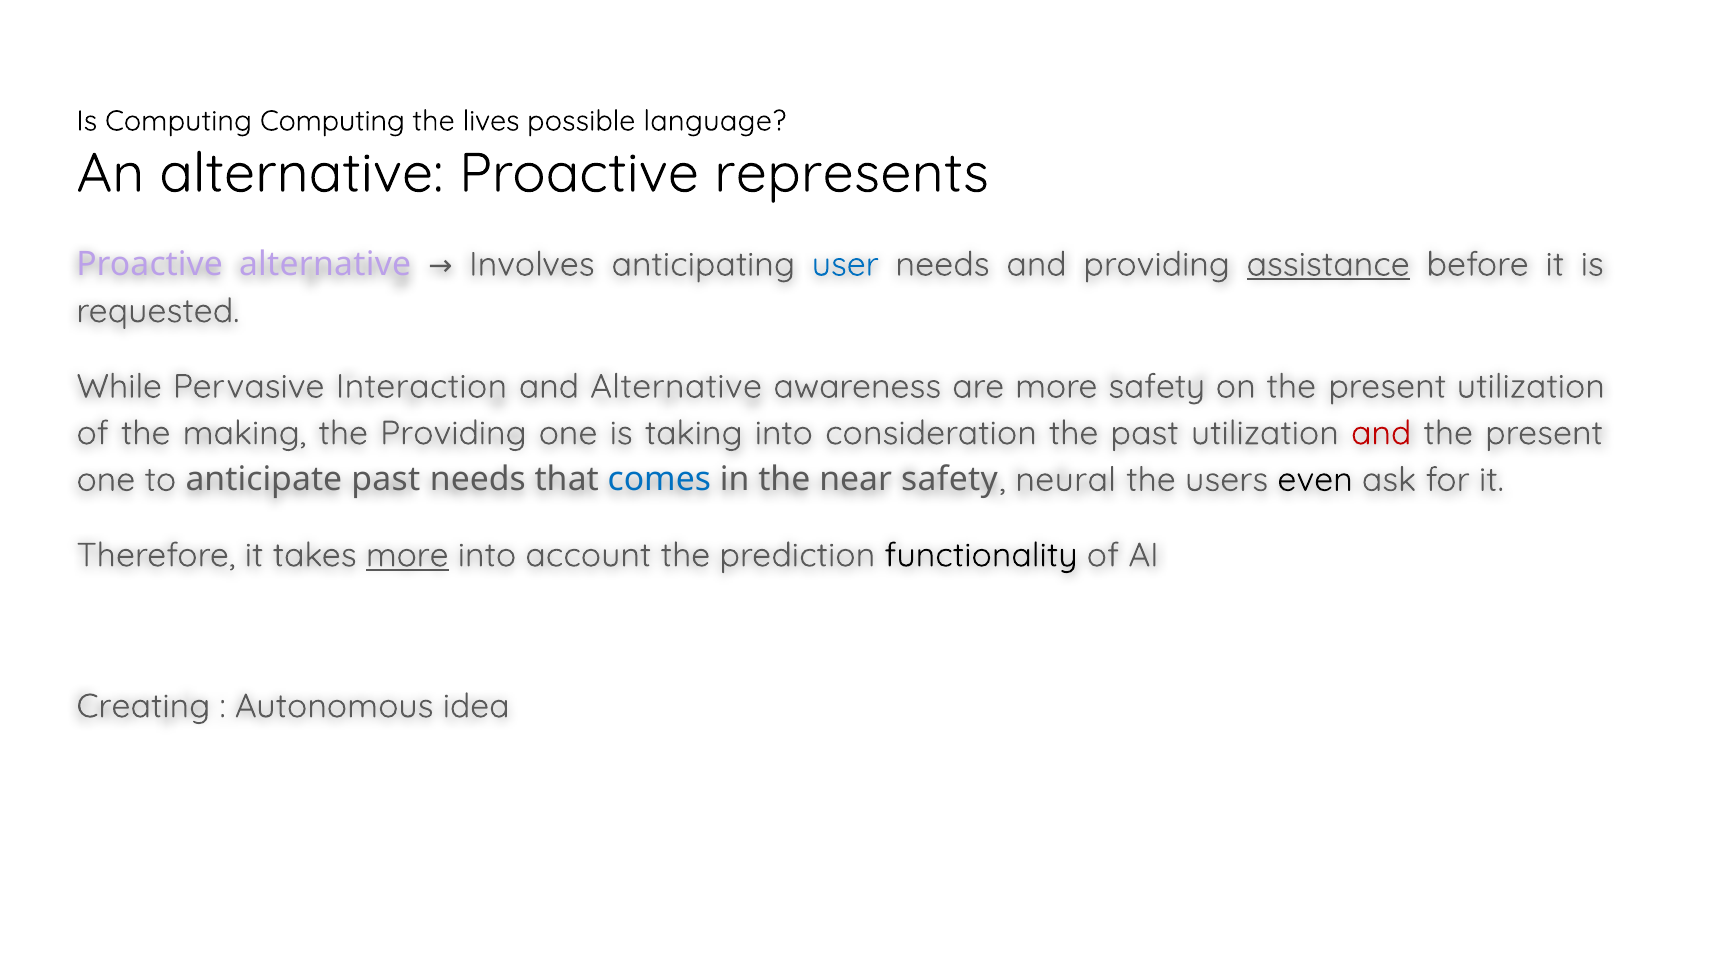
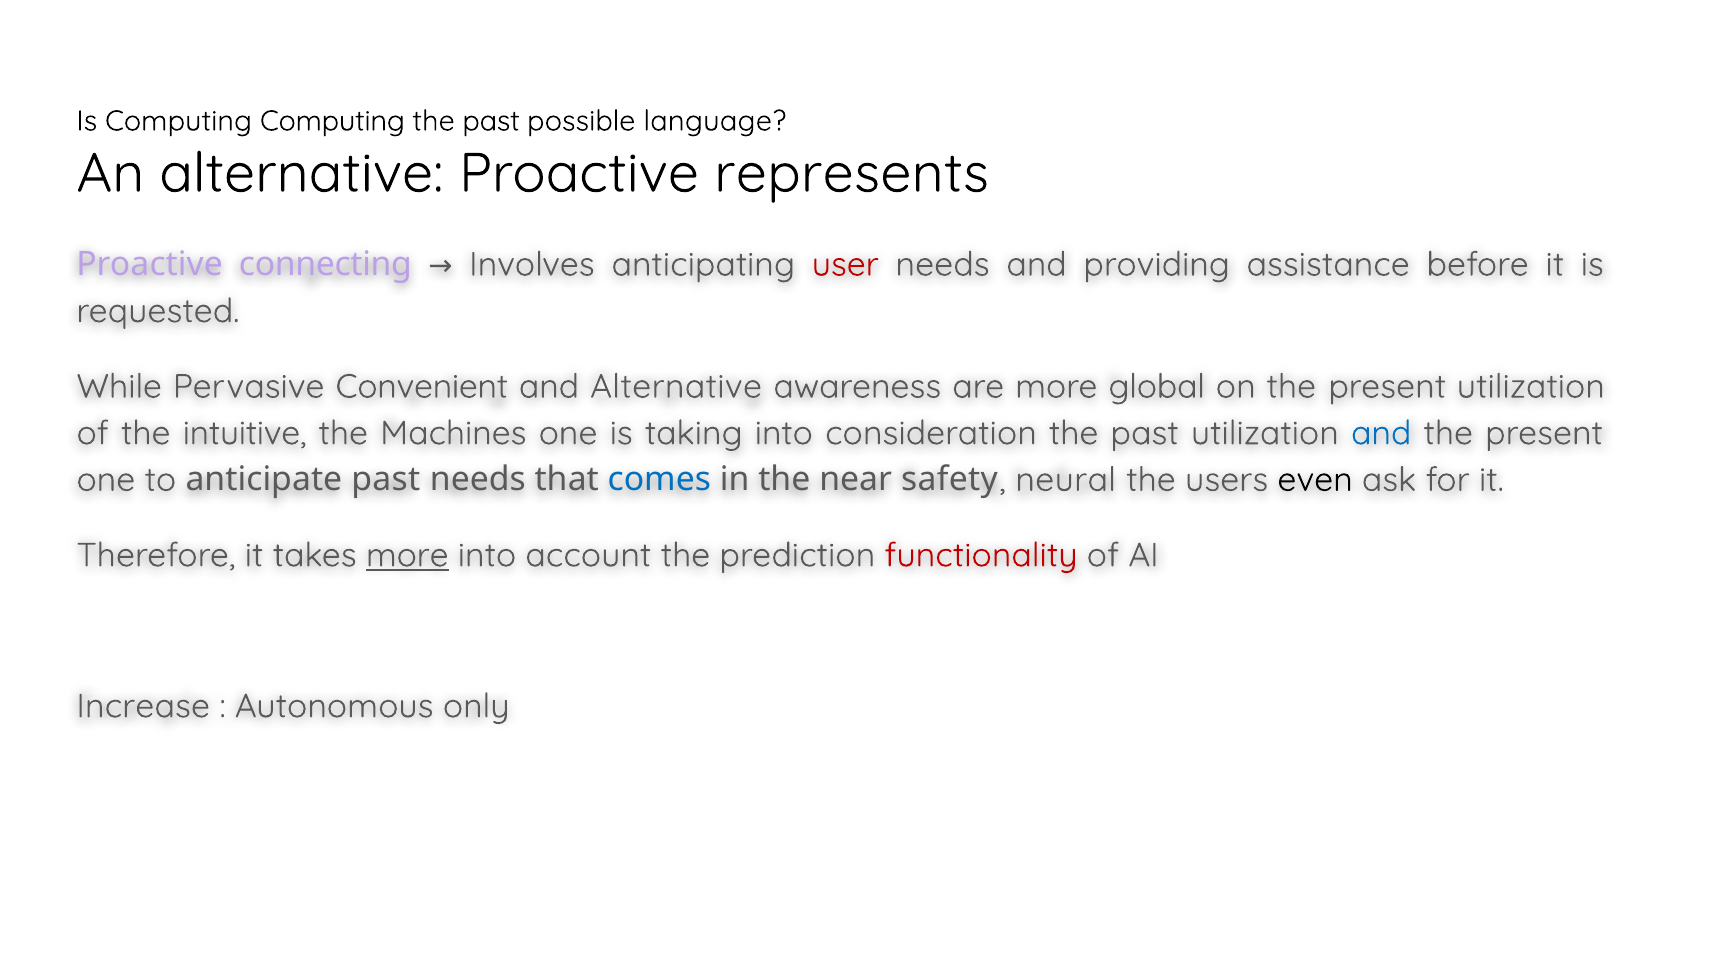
lives: lives -> past (491, 121)
Proactive alternative: alternative -> connecting (325, 265)
user colour: blue -> red (845, 265)
assistance underline: present -> none (1328, 265)
Interaction: Interaction -> Convenient (422, 387)
more safety: safety -> global (1157, 387)
making: making -> intuitive (245, 433)
the Providing: Providing -> Machines (453, 433)
and colour: red -> blue (1381, 433)
functionality colour: black -> red (981, 555)
Creating: Creating -> Increase (143, 707)
idea: idea -> only (476, 707)
